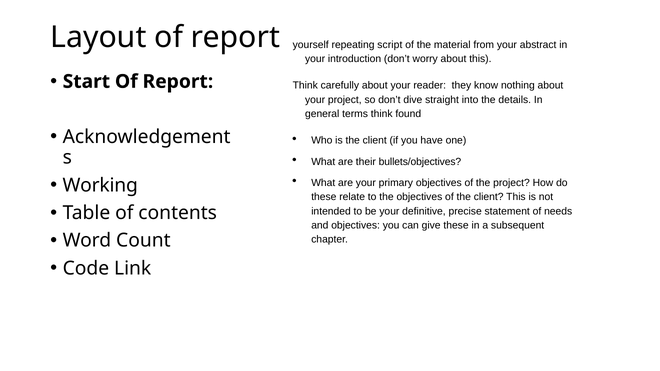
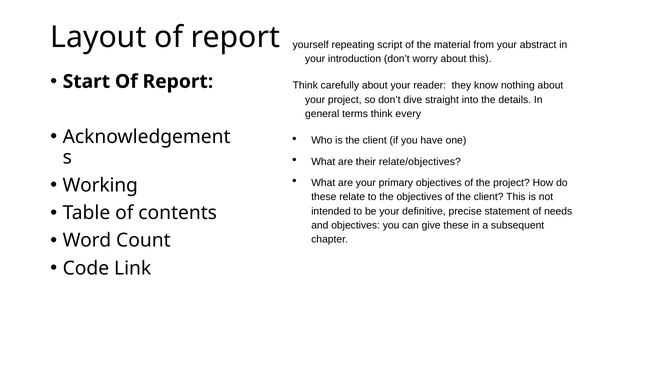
found: found -> every (408, 114)
bullets/objectives: bullets/objectives -> relate/objectives (420, 162)
